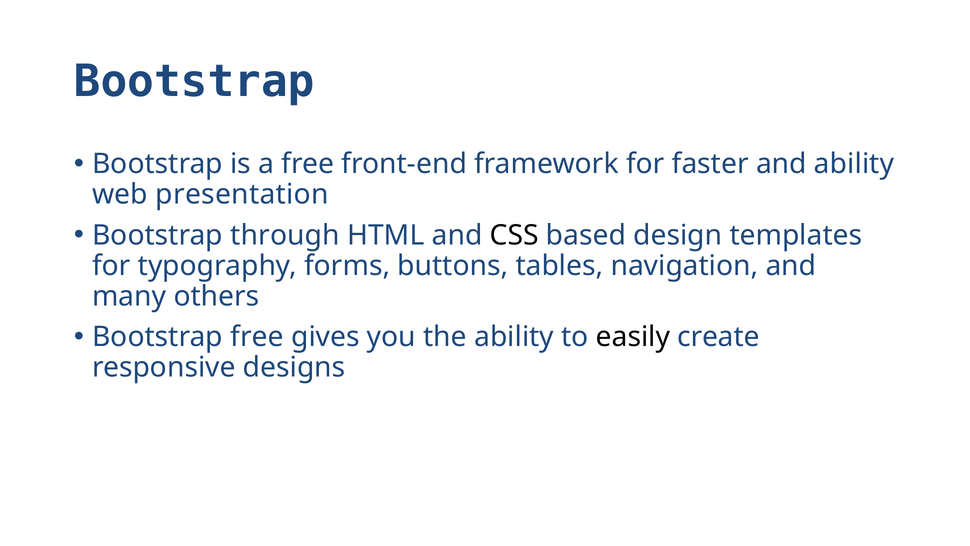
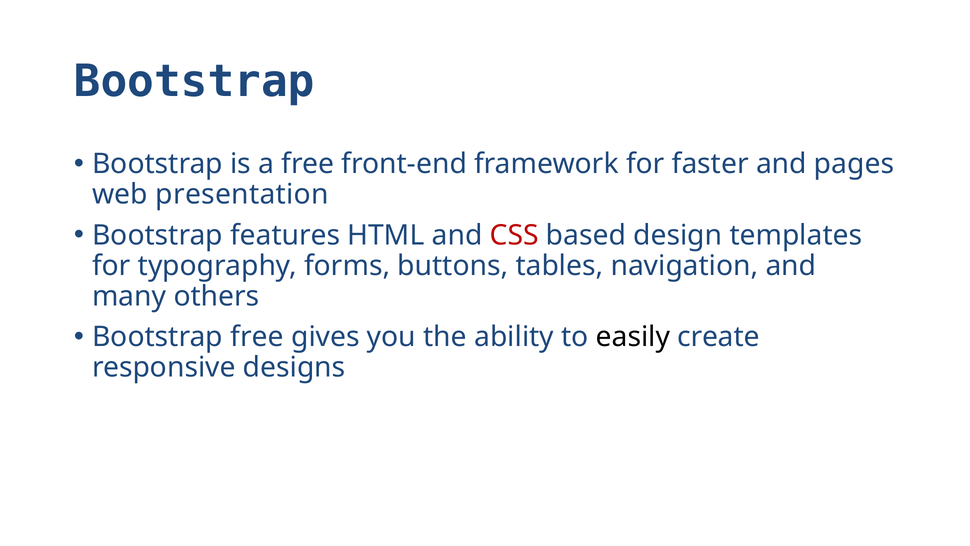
and ability: ability -> pages (854, 164)
through: through -> features (285, 235)
CSS colour: black -> red (514, 235)
